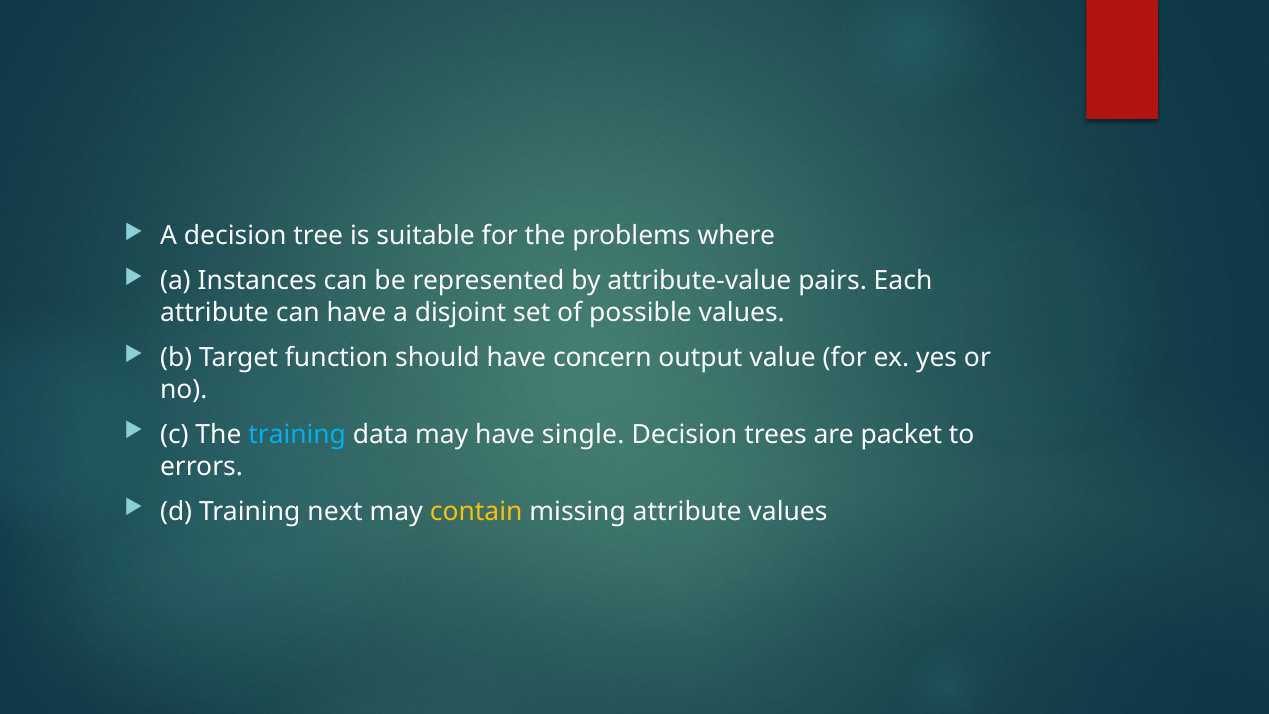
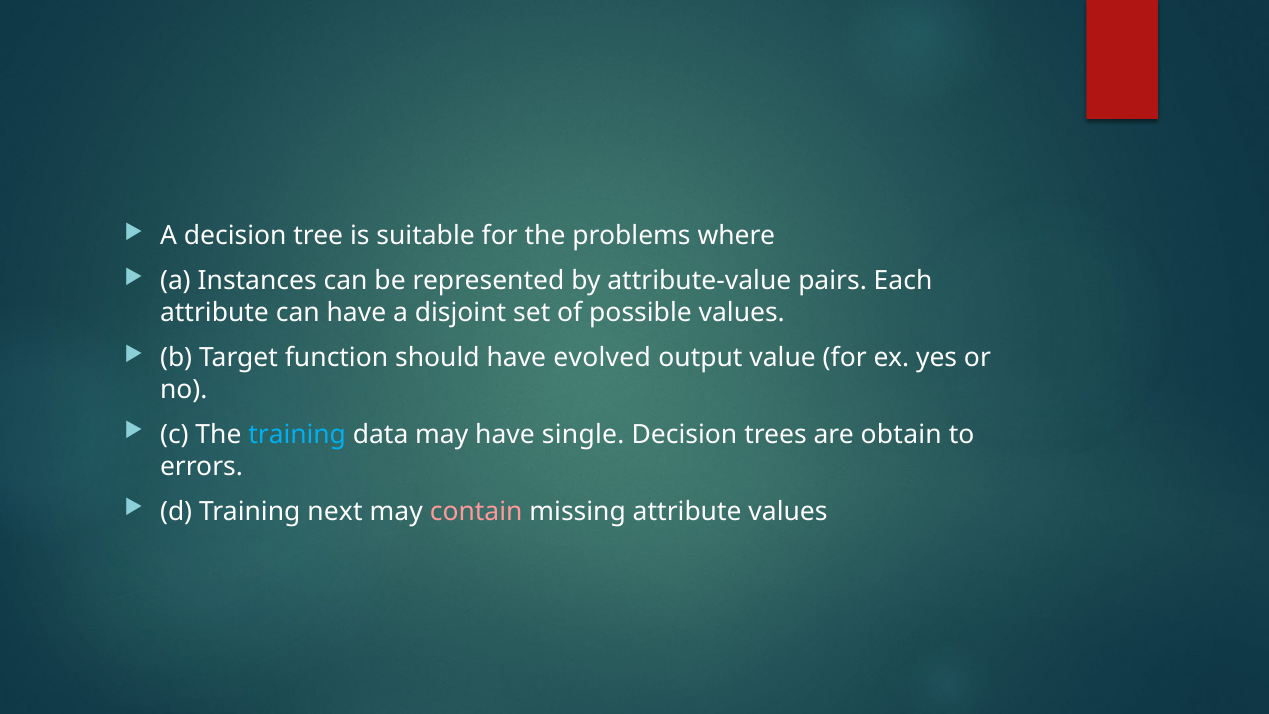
concern: concern -> evolved (602, 358)
packet: packet -> obtain (901, 435)
contain colour: yellow -> pink (476, 511)
